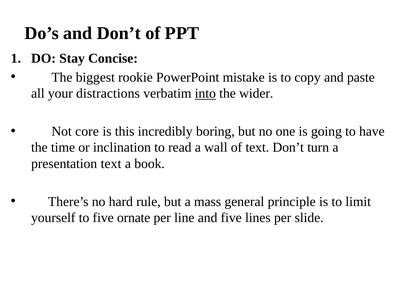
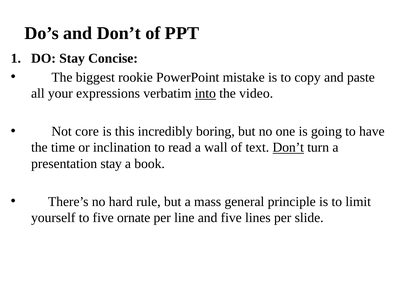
distractions: distractions -> expressions (108, 94)
wider: wider -> video (256, 94)
Don’t underline: none -> present (288, 148)
presentation text: text -> stay (111, 164)
